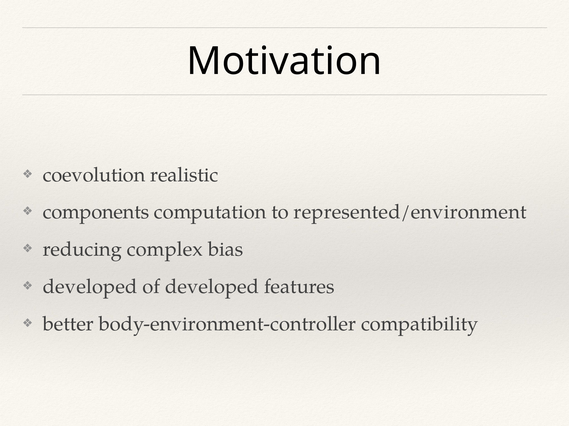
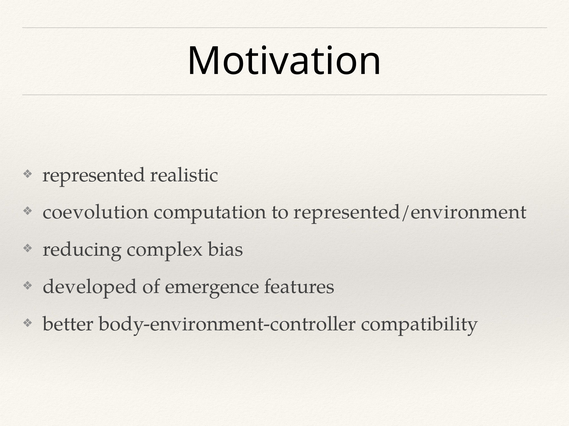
coevolution: coevolution -> represented (94, 175)
components: components -> coevolution (96, 212)
of developed: developed -> emergence (212, 287)
